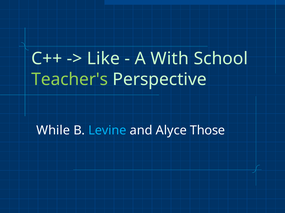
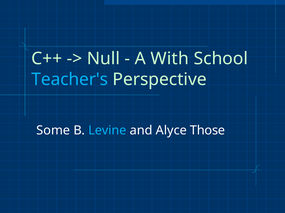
Like: Like -> Null (103, 59)
Teacher's colour: light green -> light blue (70, 80)
While: While -> Some (53, 131)
